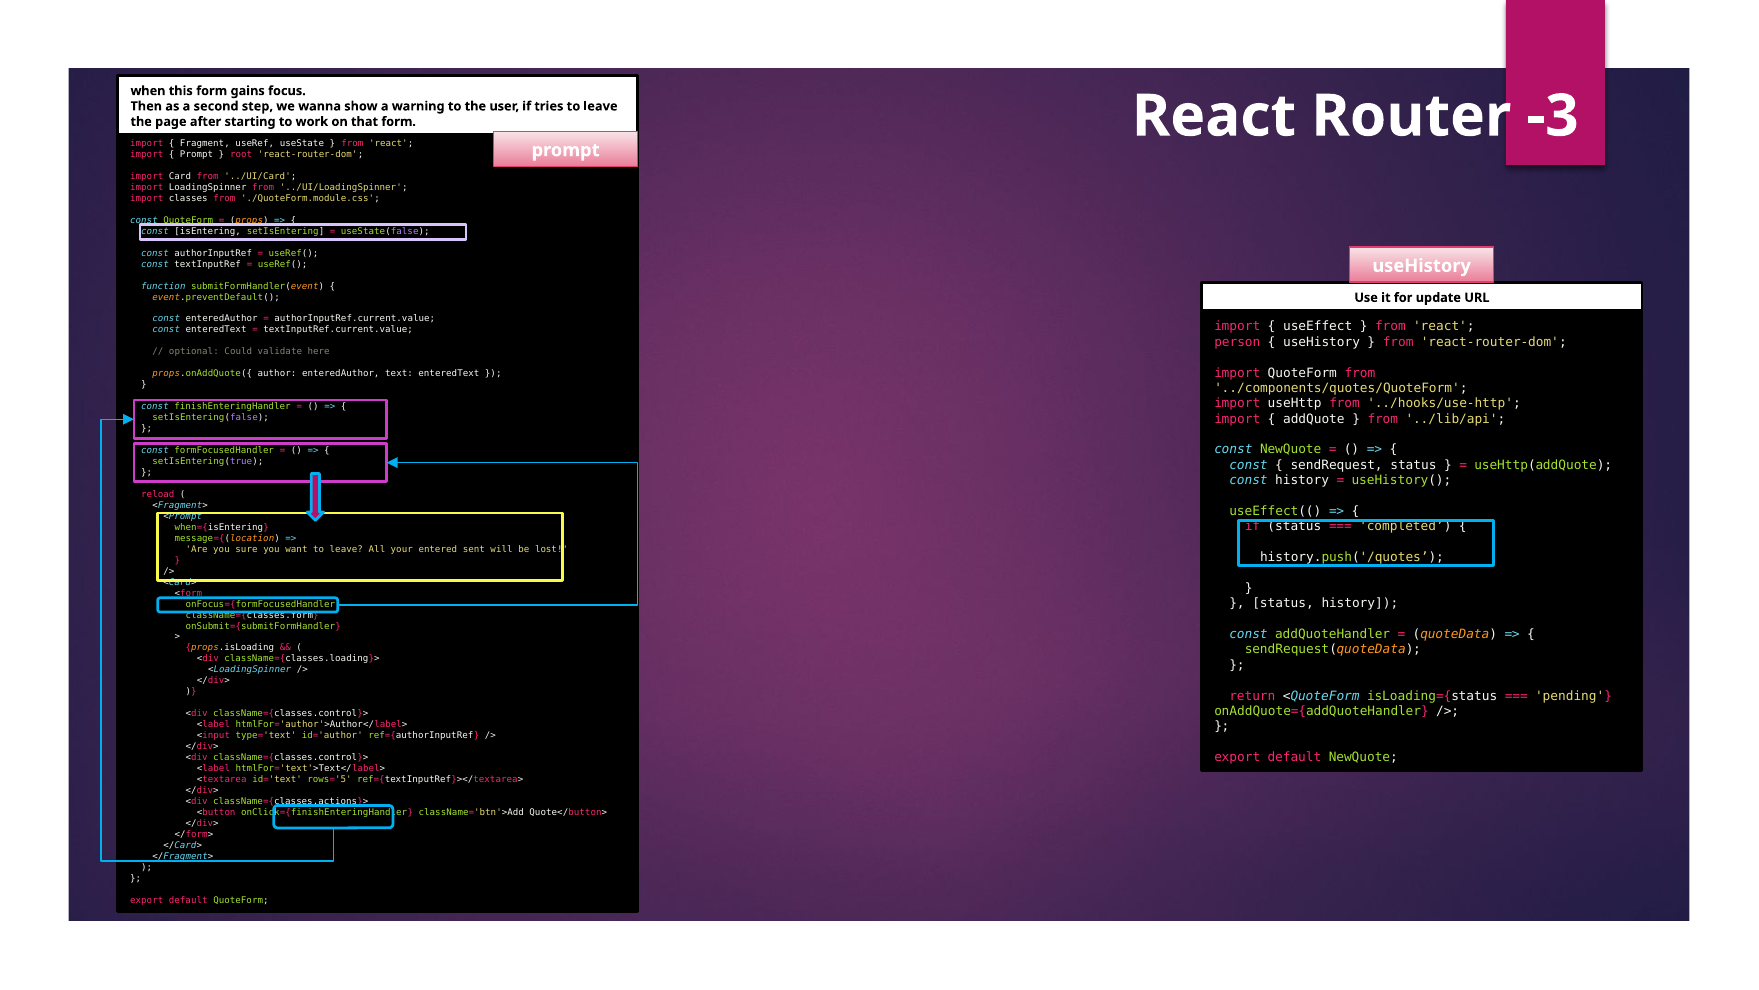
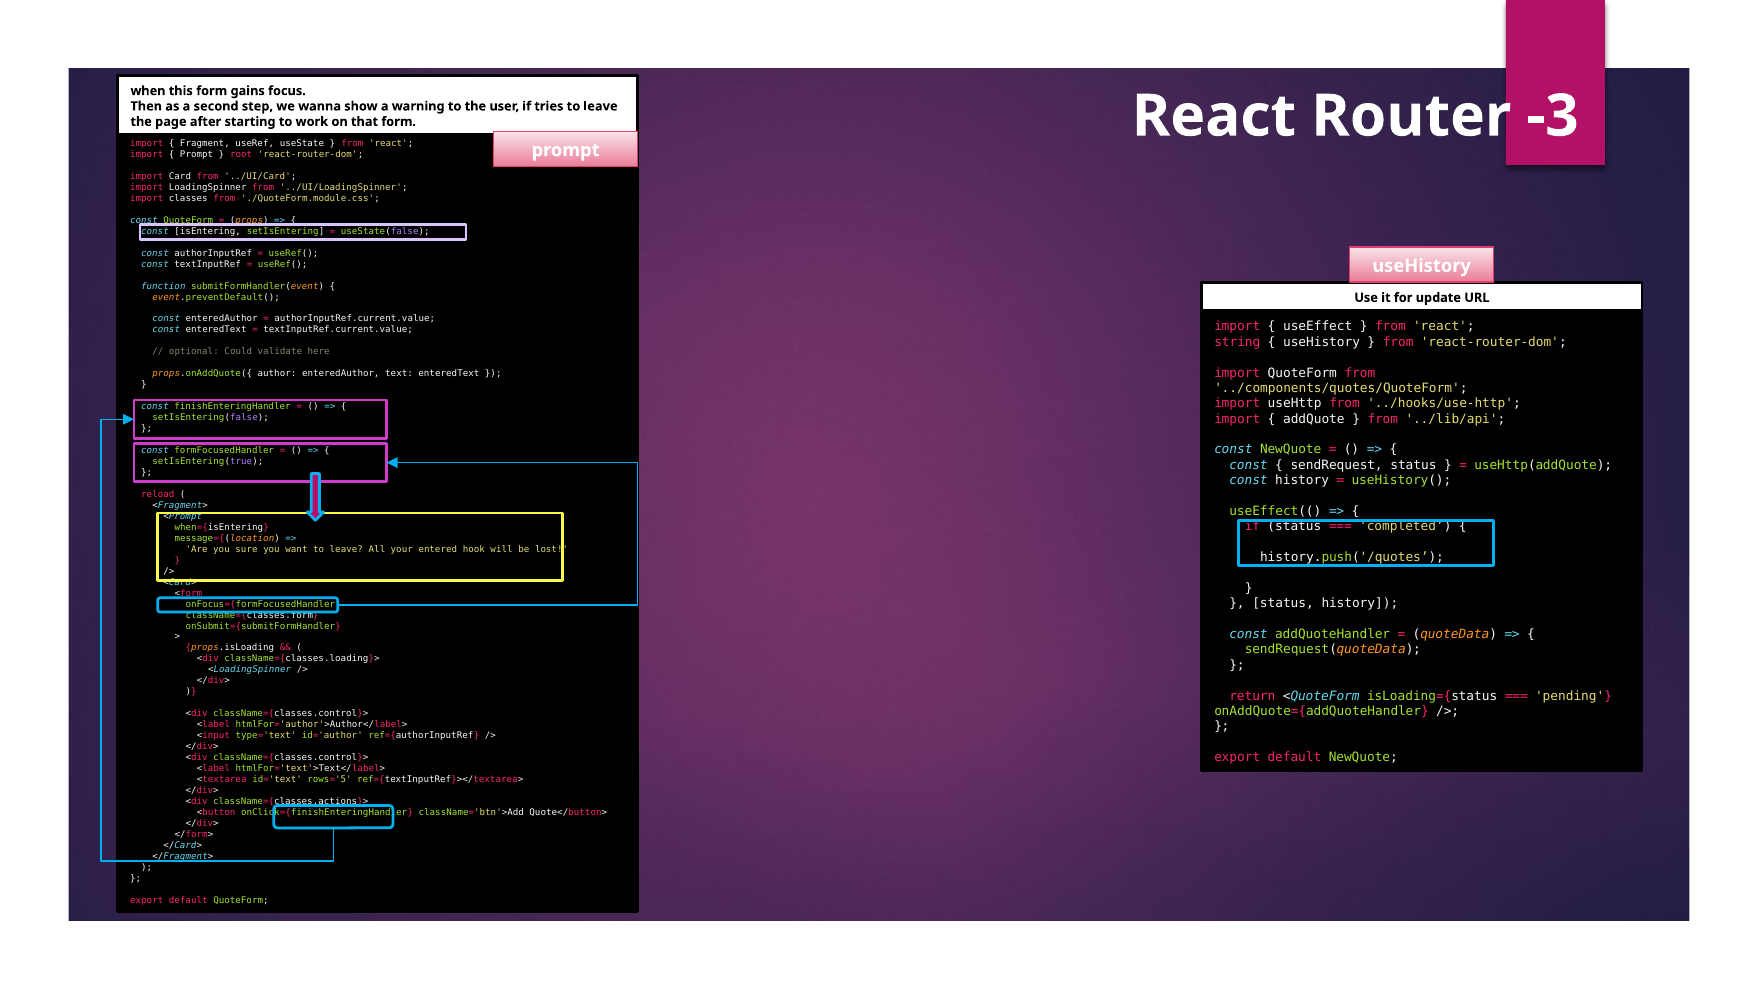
person: person -> string (1237, 342)
sent: sent -> hook (474, 549)
